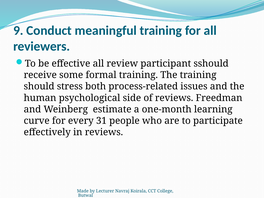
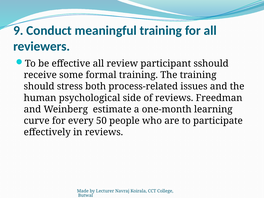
31: 31 -> 50 (101, 121)
